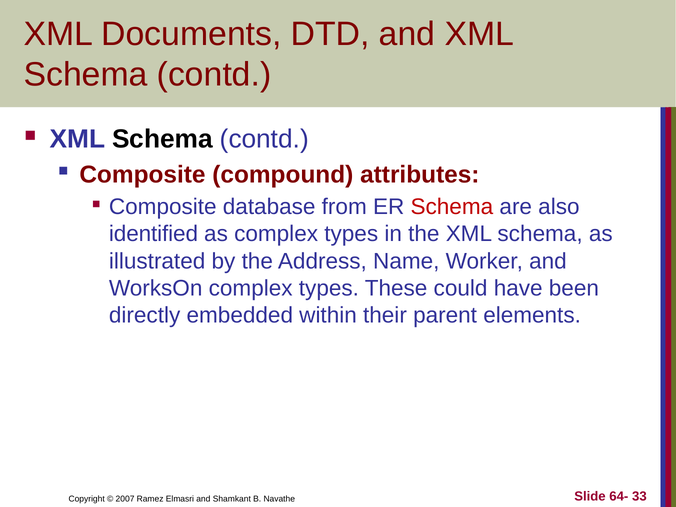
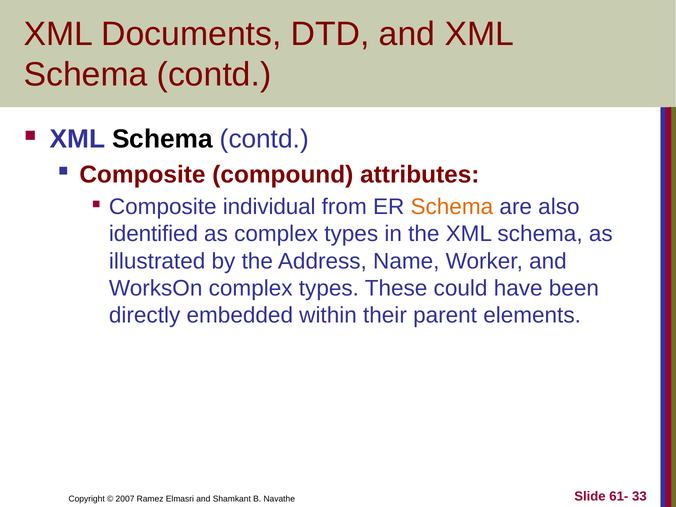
database: database -> individual (269, 207)
Schema colour: red -> orange (452, 207)
64-: 64- -> 61- (619, 497)
